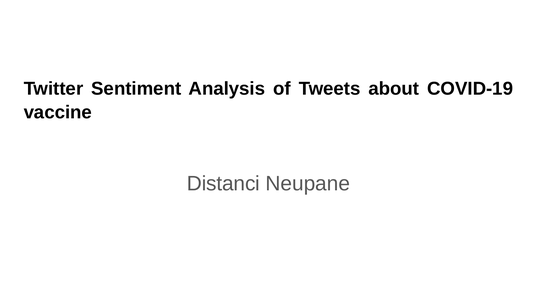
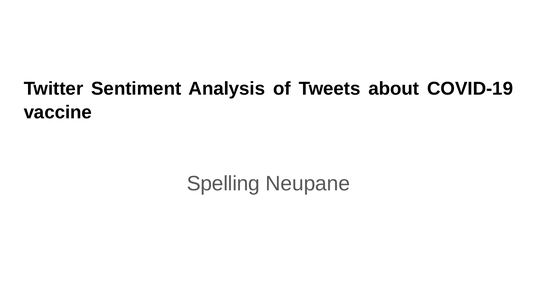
Distanci: Distanci -> Spelling (223, 184)
